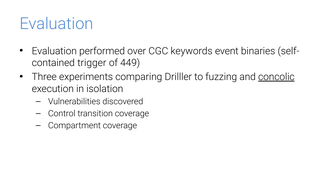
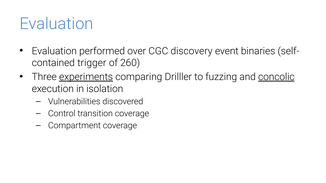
keywords: keywords -> discovery (192, 51)
449: 449 -> 260 (130, 63)
experiments underline: none -> present (86, 77)
